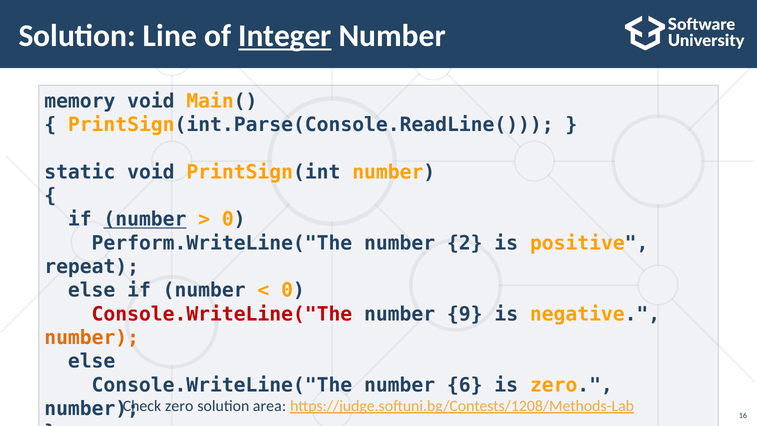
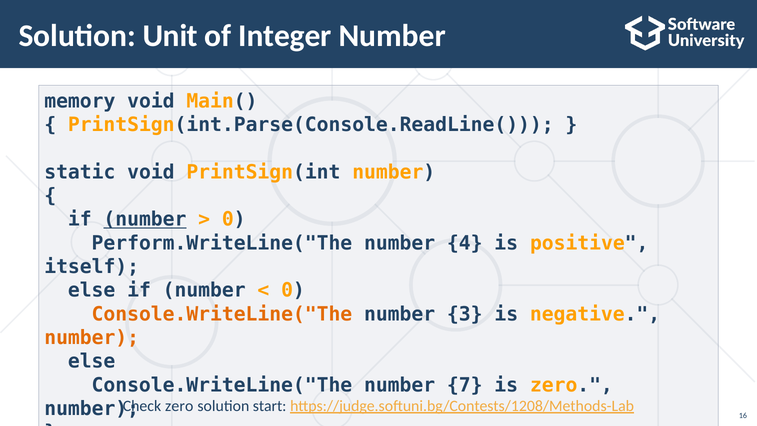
Line: Line -> Unit (170, 36)
Integer underline: present -> none (285, 36)
2: 2 -> 4 (465, 243)
repeat: repeat -> itself (92, 267)
Console.WriteLine("The colour: red -> orange (222, 314)
9: 9 -> 3 (465, 314)
6: 6 -> 7 (465, 385)
area: area -> start (270, 406)
